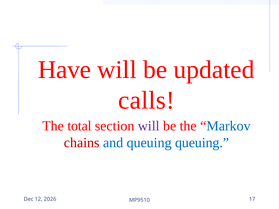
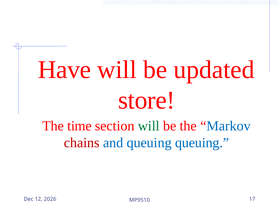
calls: calls -> store (147, 100)
total: total -> time (80, 126)
will colour: purple -> green (149, 126)
